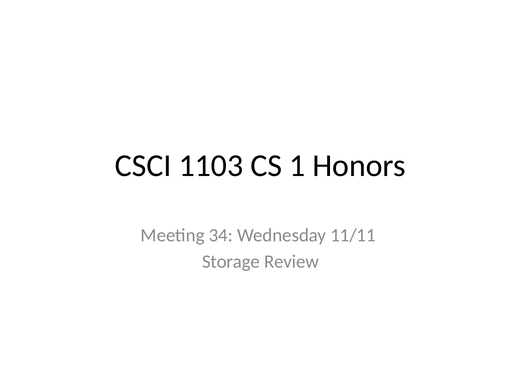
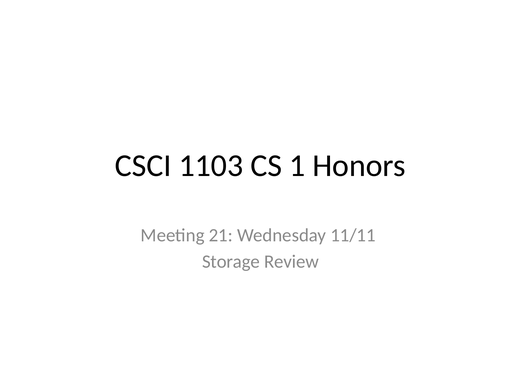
34: 34 -> 21 (221, 235)
